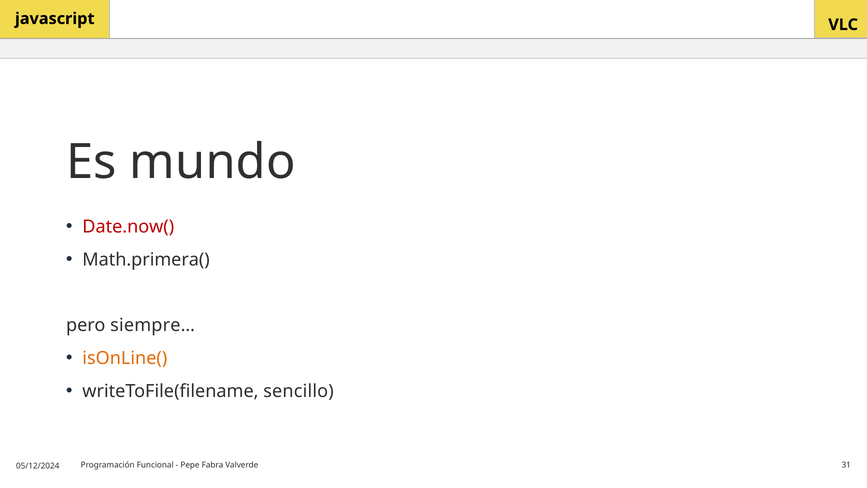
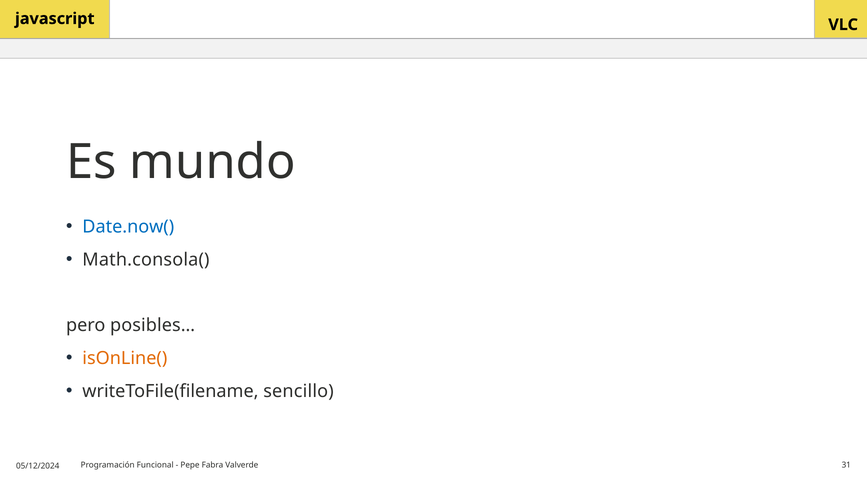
Date.now( colour: red -> blue (128, 227)
Math.primera(: Math.primera( -> Math.consola( (146, 259)
siempre…: siempre… -> posibles… (153, 325)
